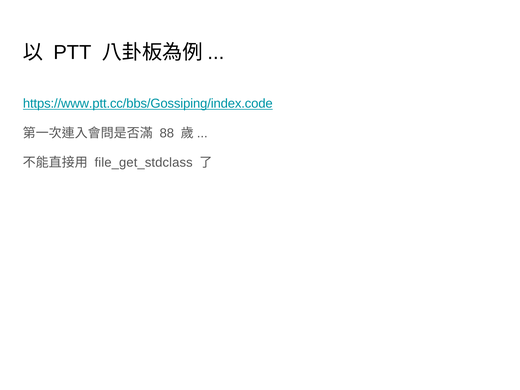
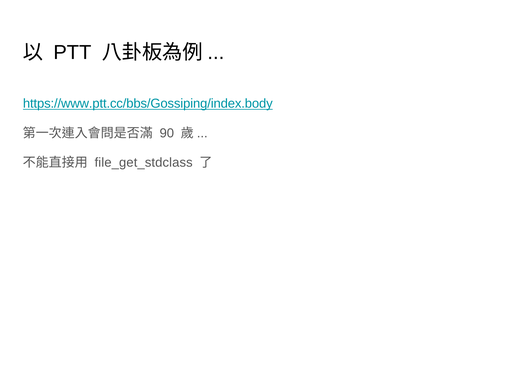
https://www.ptt.cc/bbs/Gossiping/index.code: https://www.ptt.cc/bbs/Gossiping/index.code -> https://www.ptt.cc/bbs/Gossiping/index.body (148, 104)
88: 88 -> 90 (167, 133)
